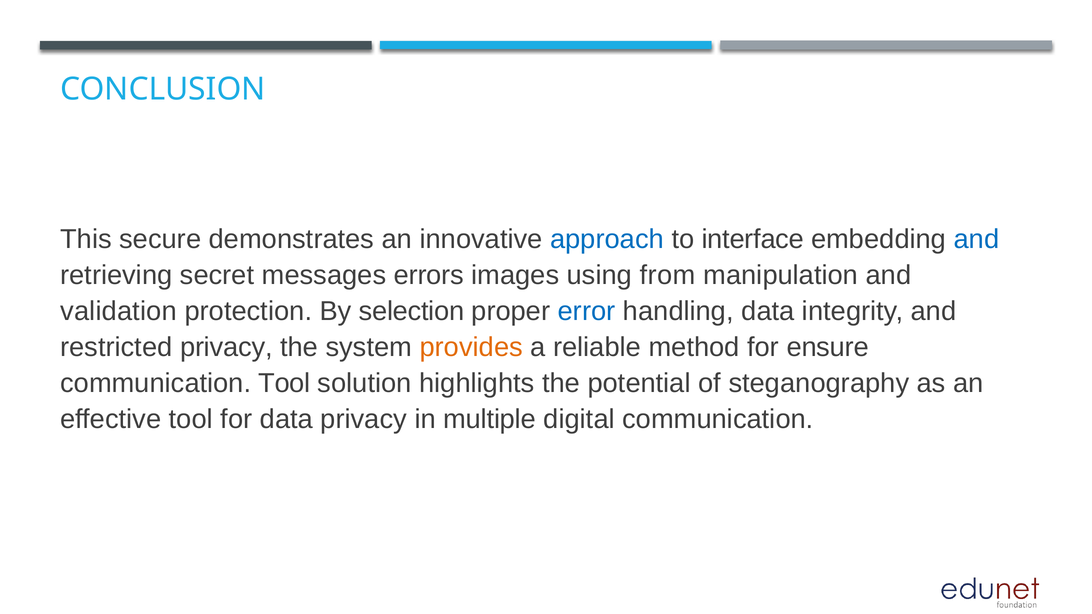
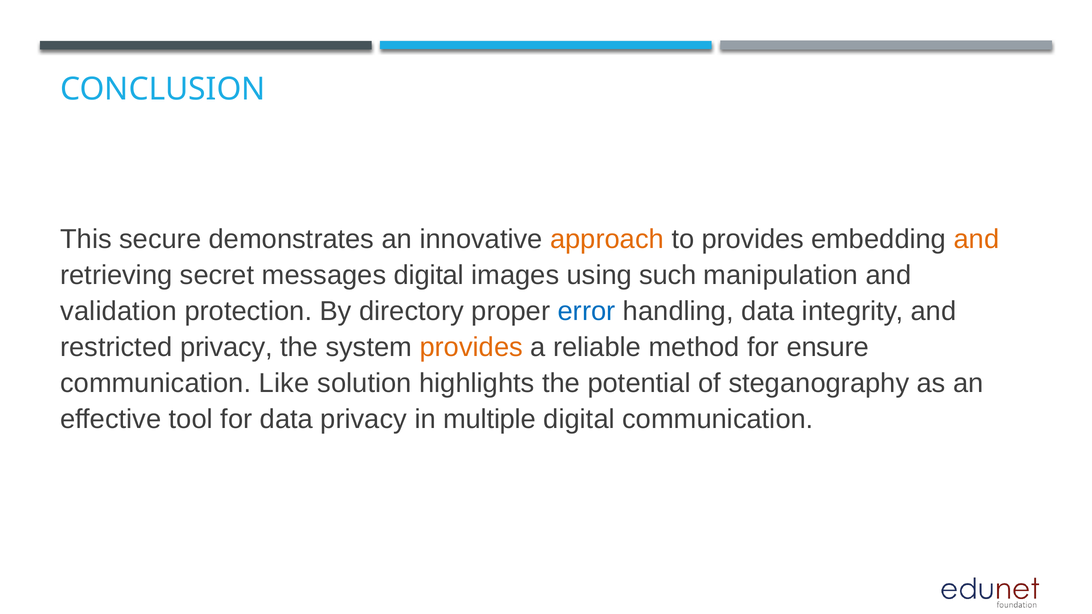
approach colour: blue -> orange (607, 239)
to interface: interface -> provides (753, 239)
and colour: blue -> orange (976, 239)
messages errors: errors -> digital (429, 275)
from: from -> such (668, 275)
selection: selection -> directory (411, 311)
communication Tool: Tool -> Like (284, 383)
